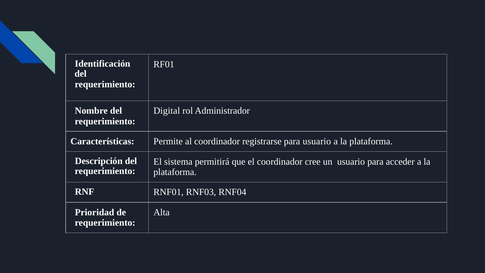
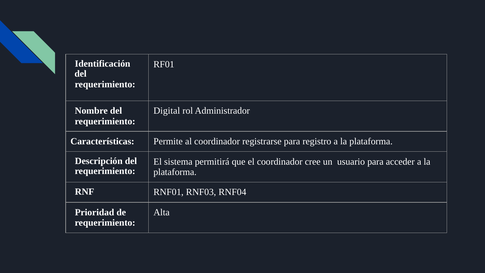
para usuario: usuario -> registro (317, 141)
